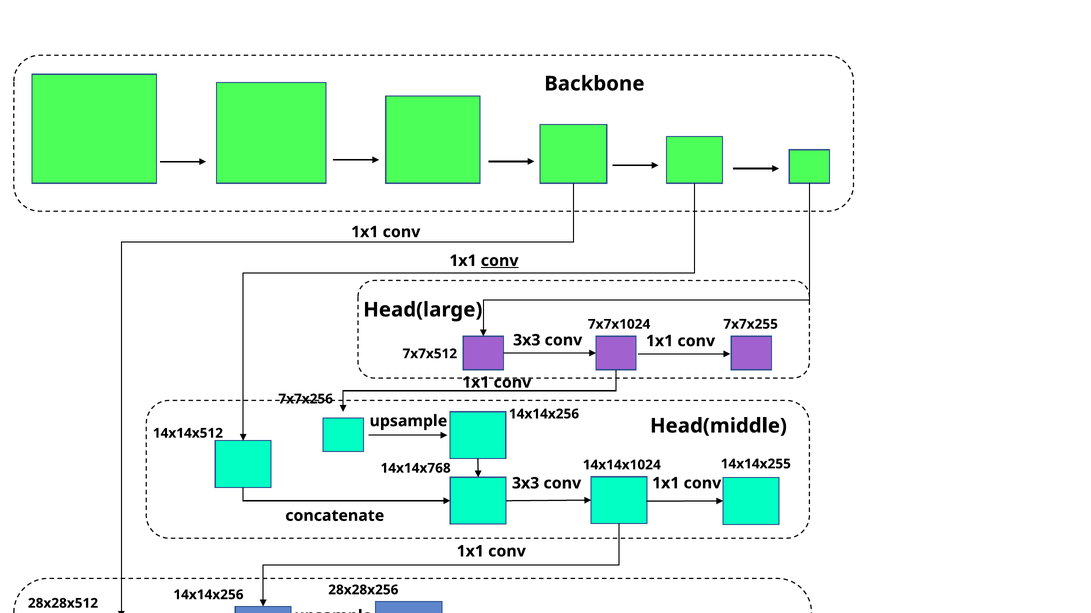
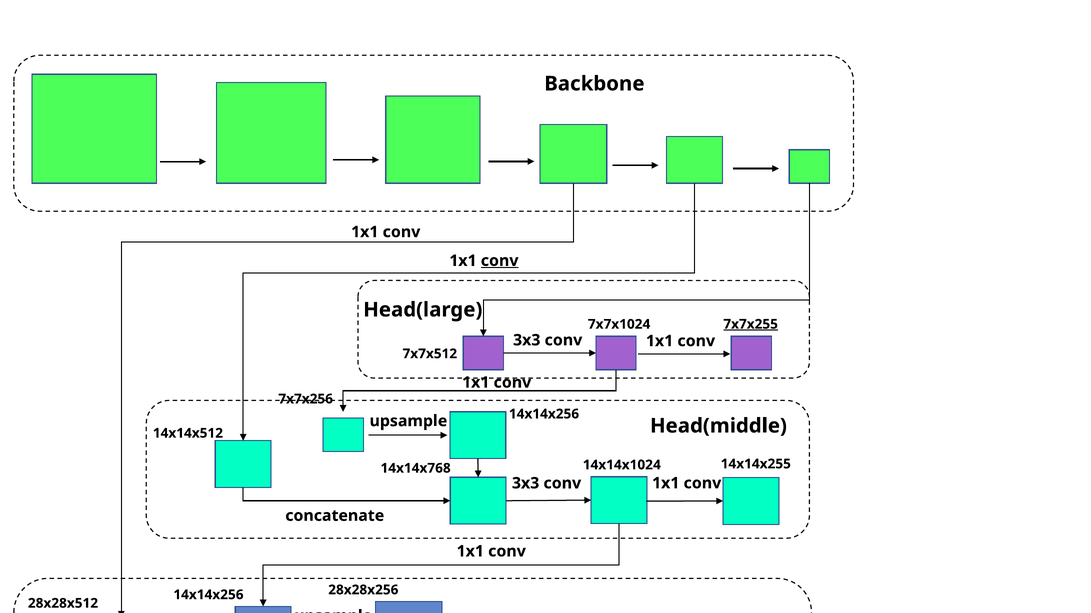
7x7x255 underline: none -> present (751, 325)
